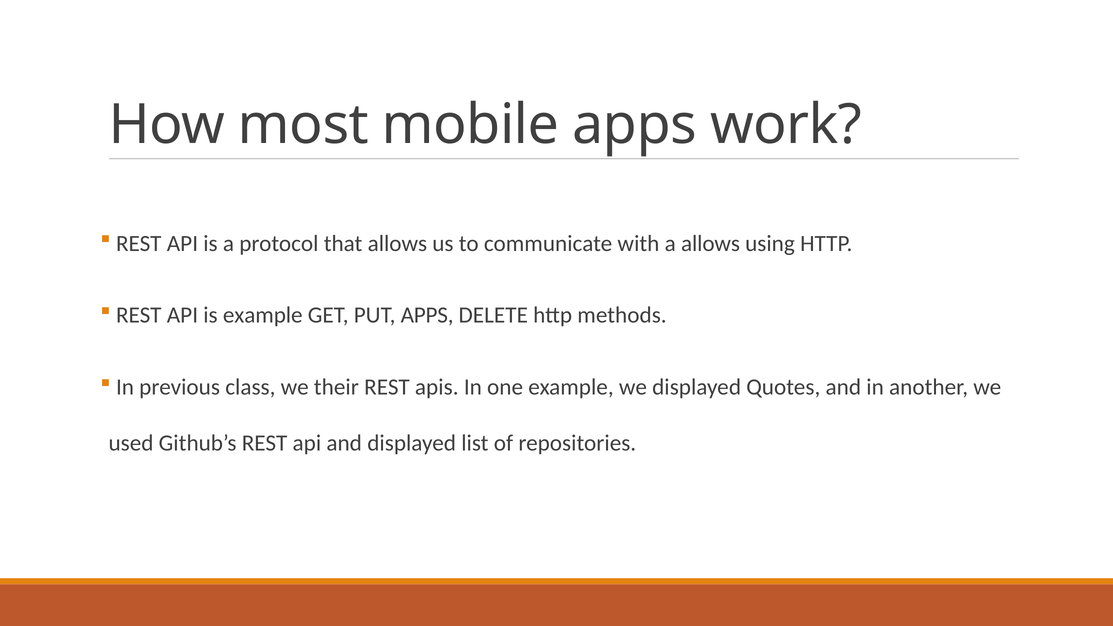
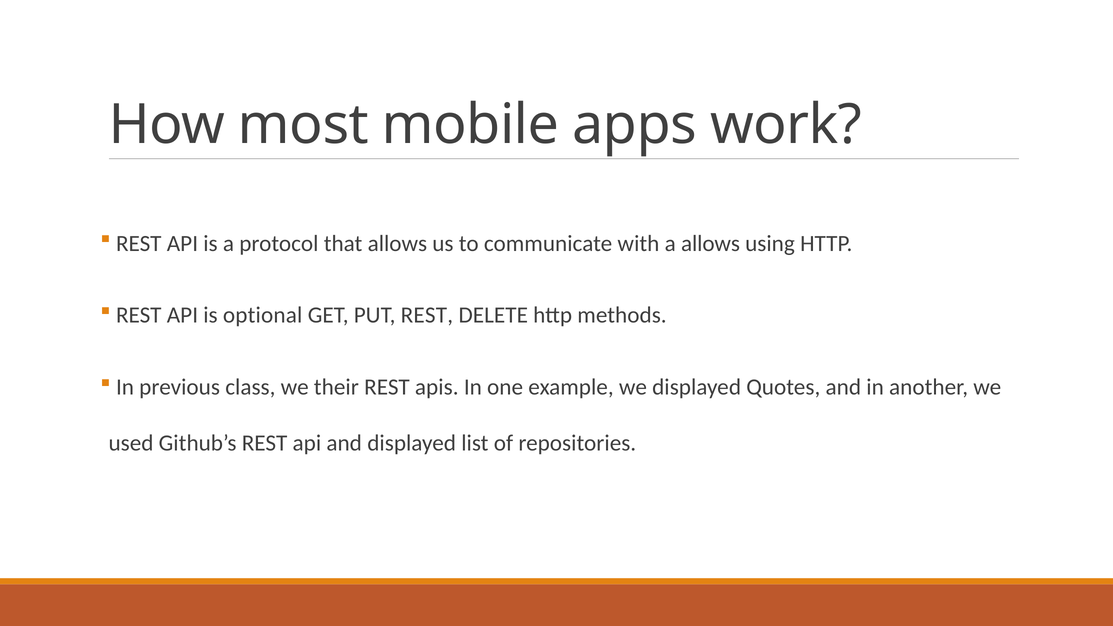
is example: example -> optional (263, 315)
PUT APPS: APPS -> REST (427, 315)
